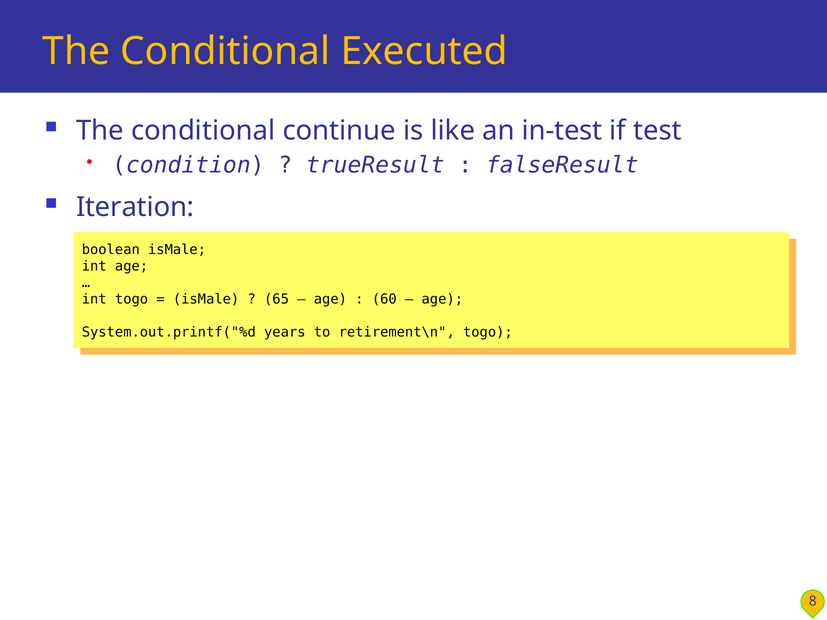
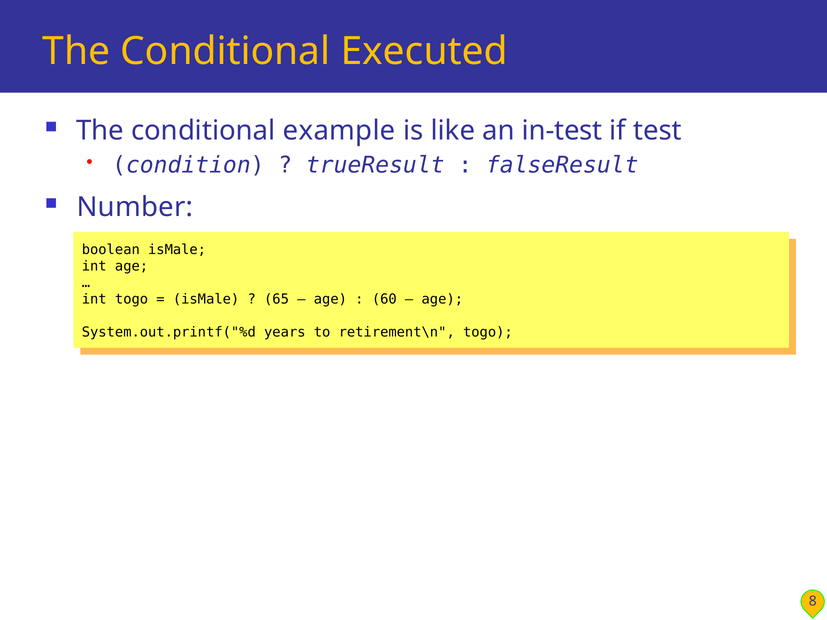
continue: continue -> example (339, 131)
Iteration: Iteration -> Number (135, 207)
